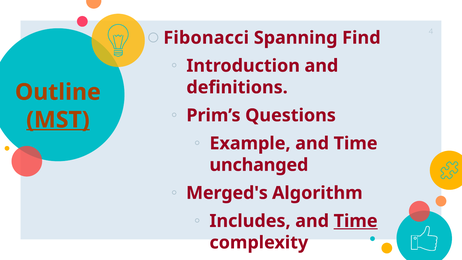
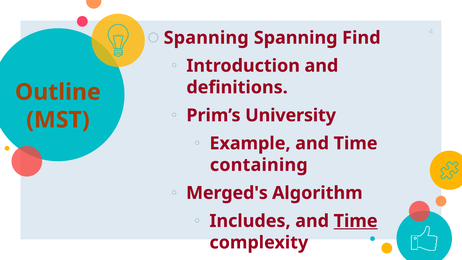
Fibonacci: Fibonacci -> Spanning (206, 38)
Questions: Questions -> University (291, 115)
MST underline: present -> none (58, 120)
unchanged: unchanged -> containing (259, 165)
